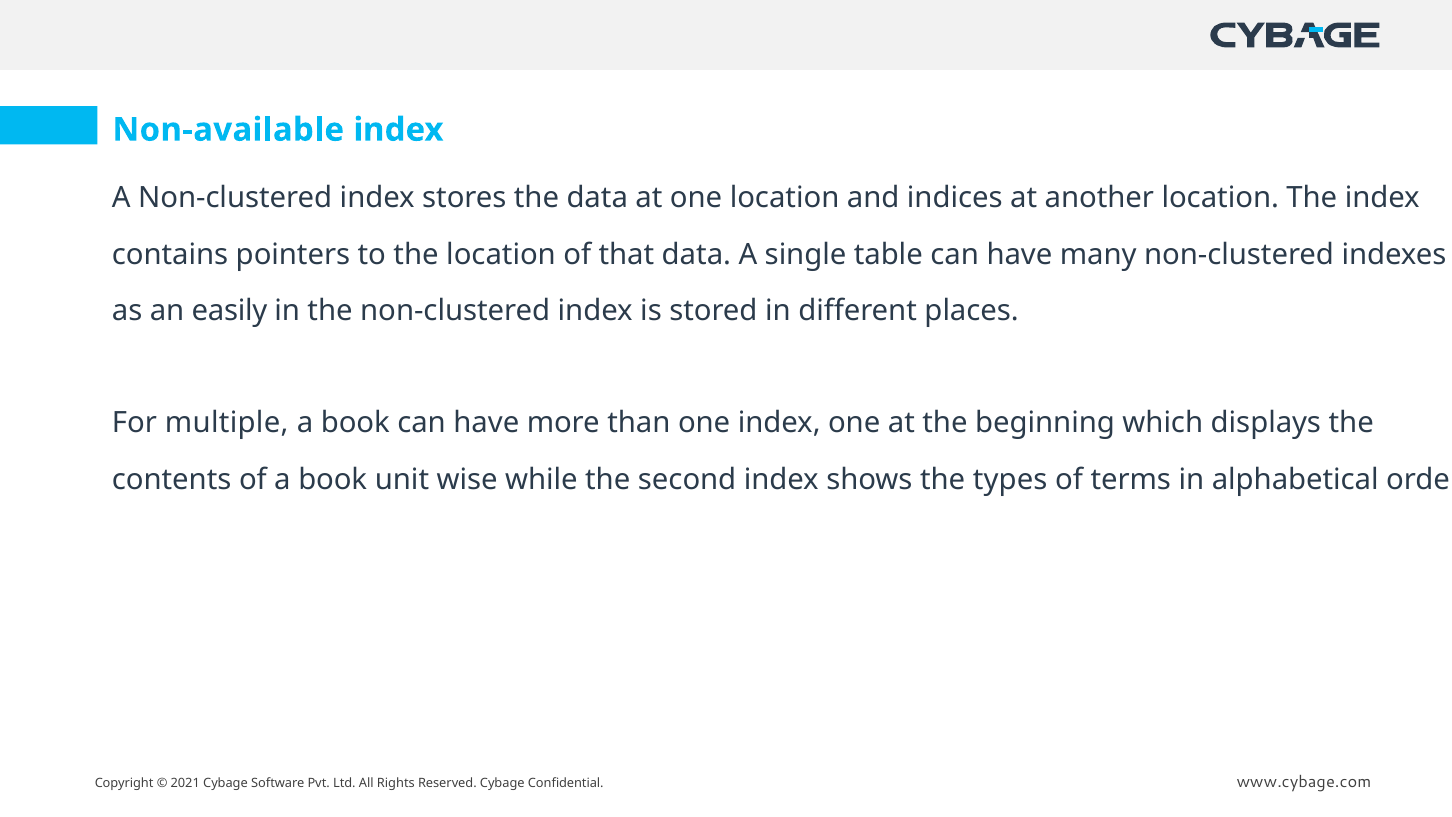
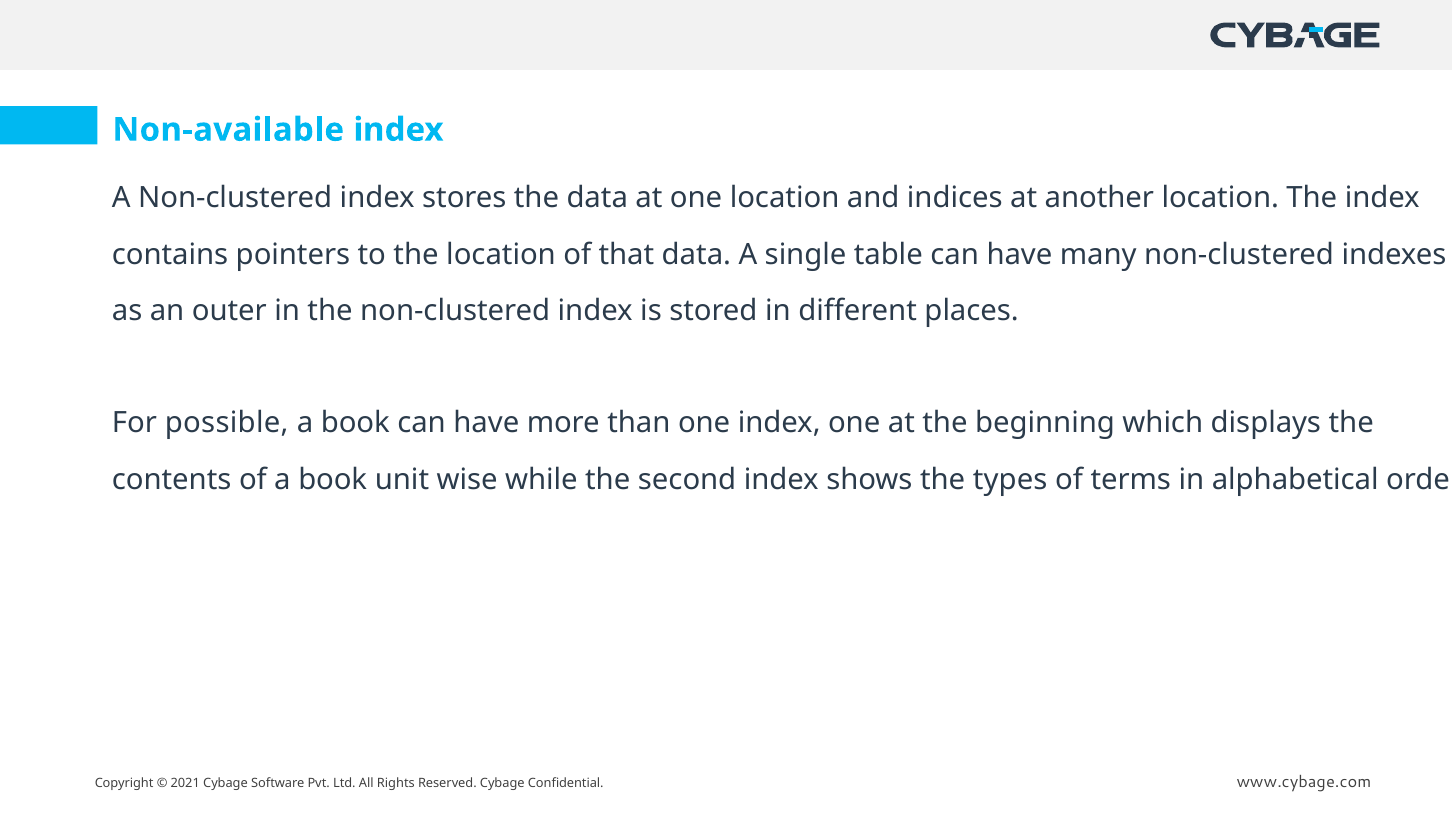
easily: easily -> outer (229, 311)
multiple: multiple -> possible (227, 423)
